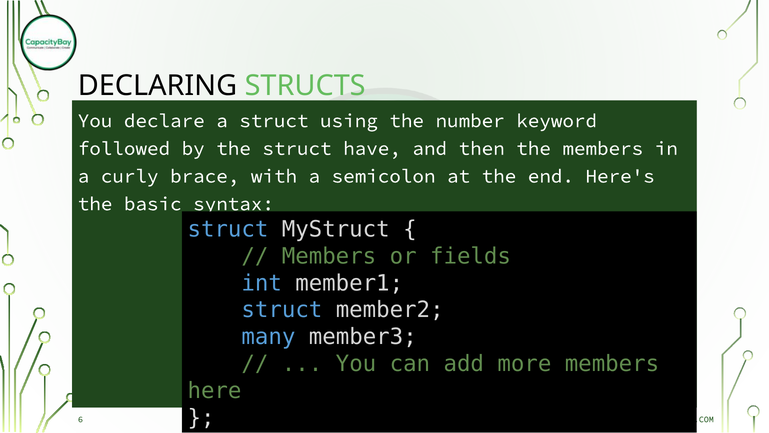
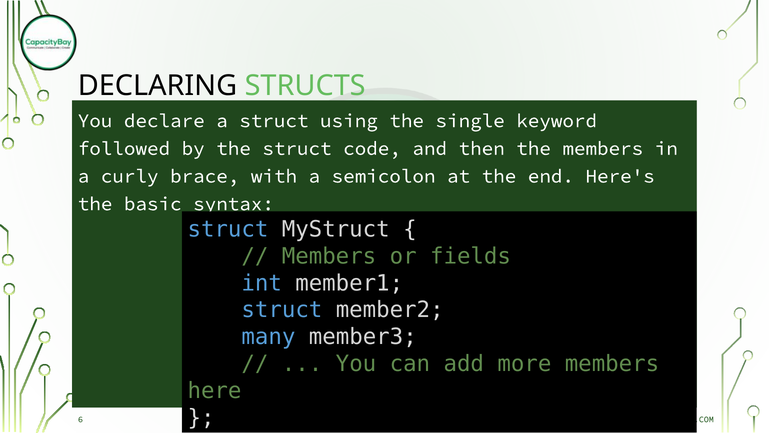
number: number -> single (470, 121)
have: have -> code (372, 148)
